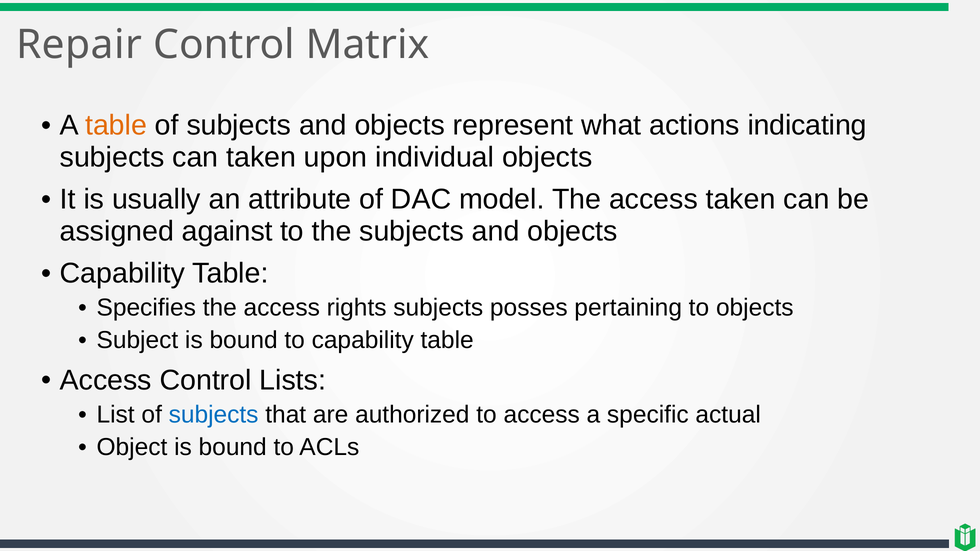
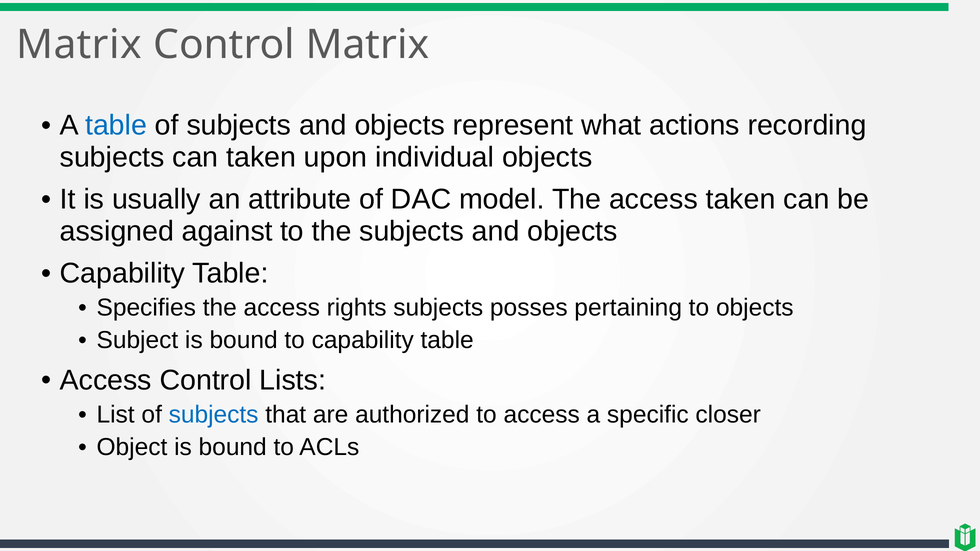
Repair: Repair -> Matrix (79, 45)
table colour: orange -> blue (116, 126)
indicating: indicating -> recording (807, 126)
actual: actual -> closer (728, 415)
